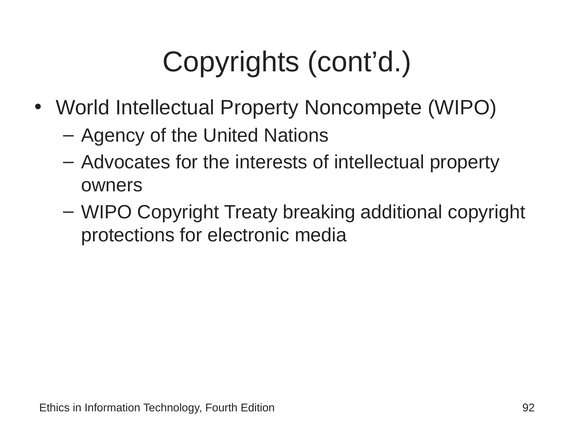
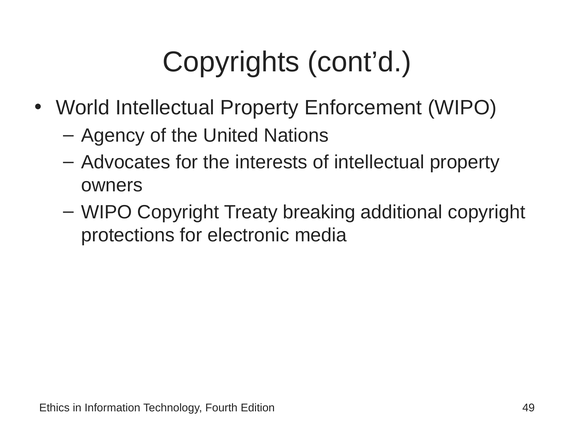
Noncompete: Noncompete -> Enforcement (363, 108)
92: 92 -> 49 (529, 407)
